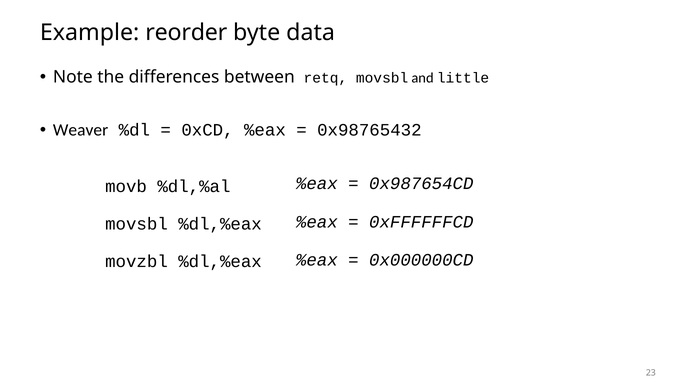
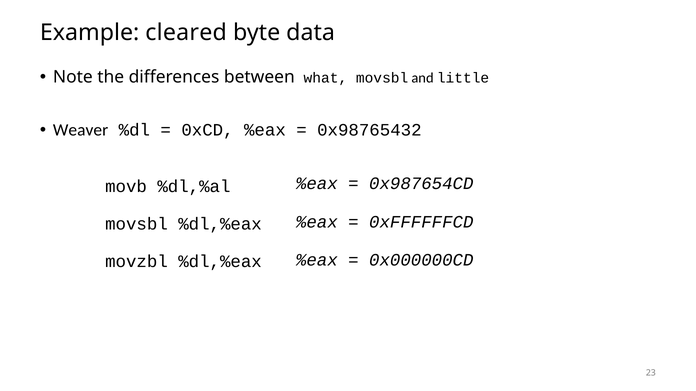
reorder: reorder -> cleared (186, 32)
retq: retq -> what (325, 78)
